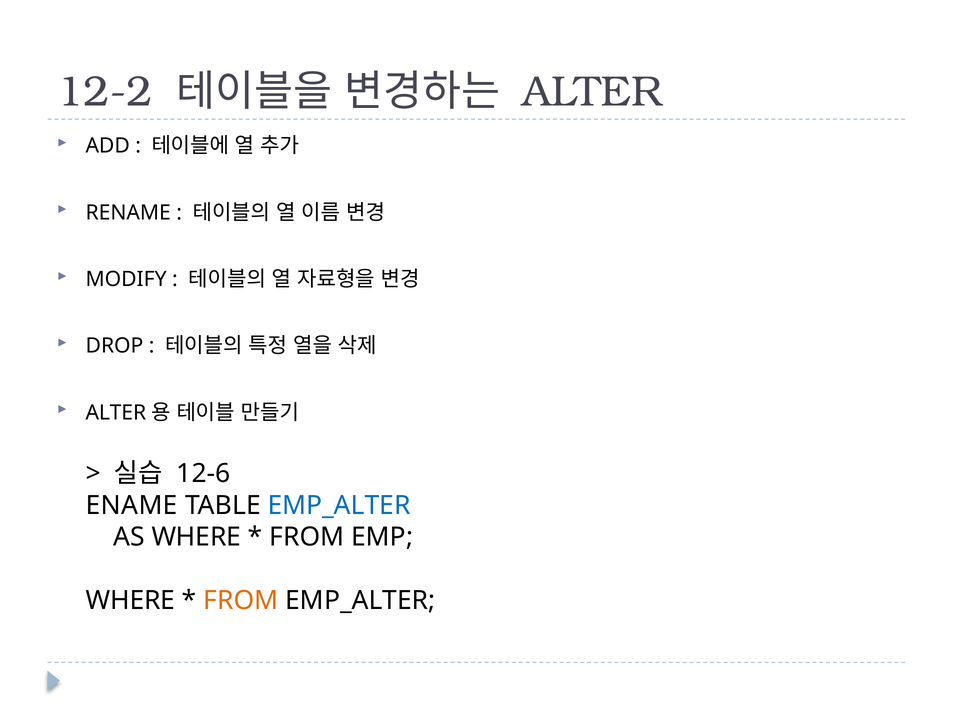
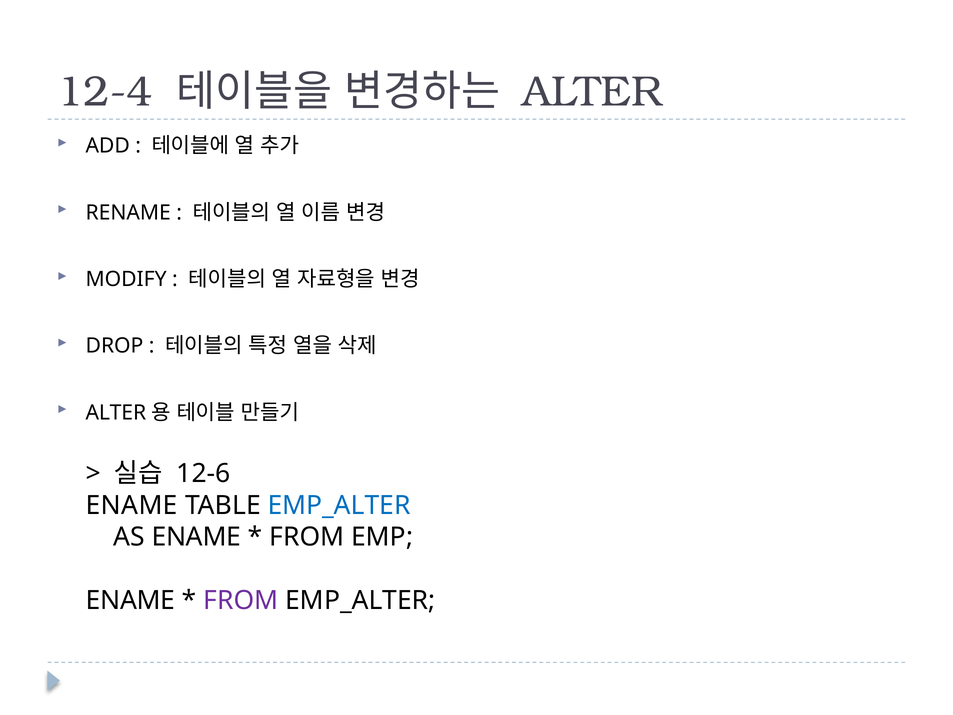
12-2: 12-2 -> 12-4 (105, 92)
AS WHERE: WHERE -> ENAME (196, 537)
WHERE: WHERE -> ENAME (130, 601)
FROM colour: orange -> purple (241, 601)
